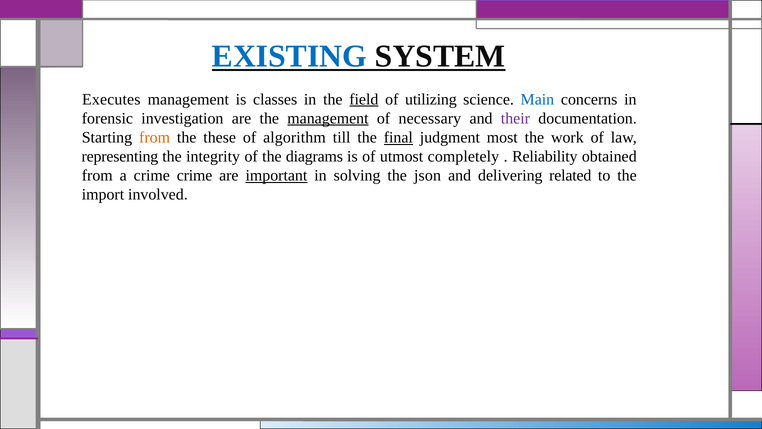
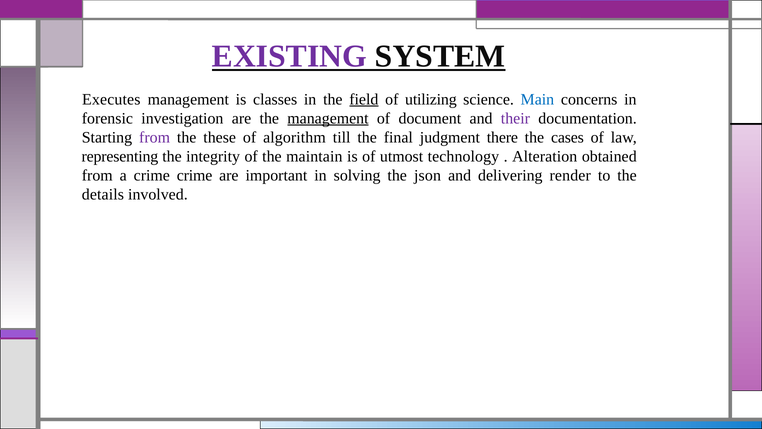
EXISTING colour: blue -> purple (289, 56)
necessary: necessary -> document (430, 118)
from colour: orange -> purple (155, 137)
final underline: present -> none (398, 137)
most: most -> there (502, 137)
work: work -> cases (567, 137)
diagrams: diagrams -> maintain (314, 156)
completely: completely -> technology (463, 156)
Reliability: Reliability -> Alteration (545, 156)
important underline: present -> none (276, 175)
related: related -> render (570, 175)
import: import -> details (103, 195)
